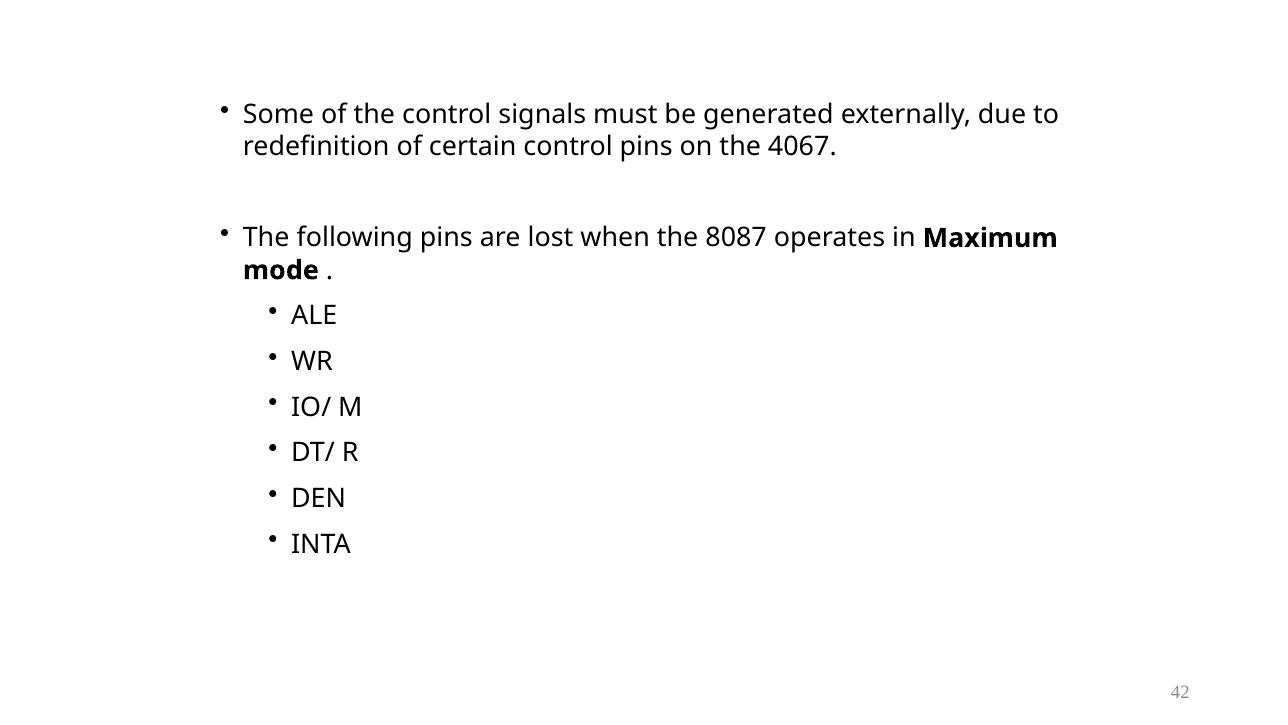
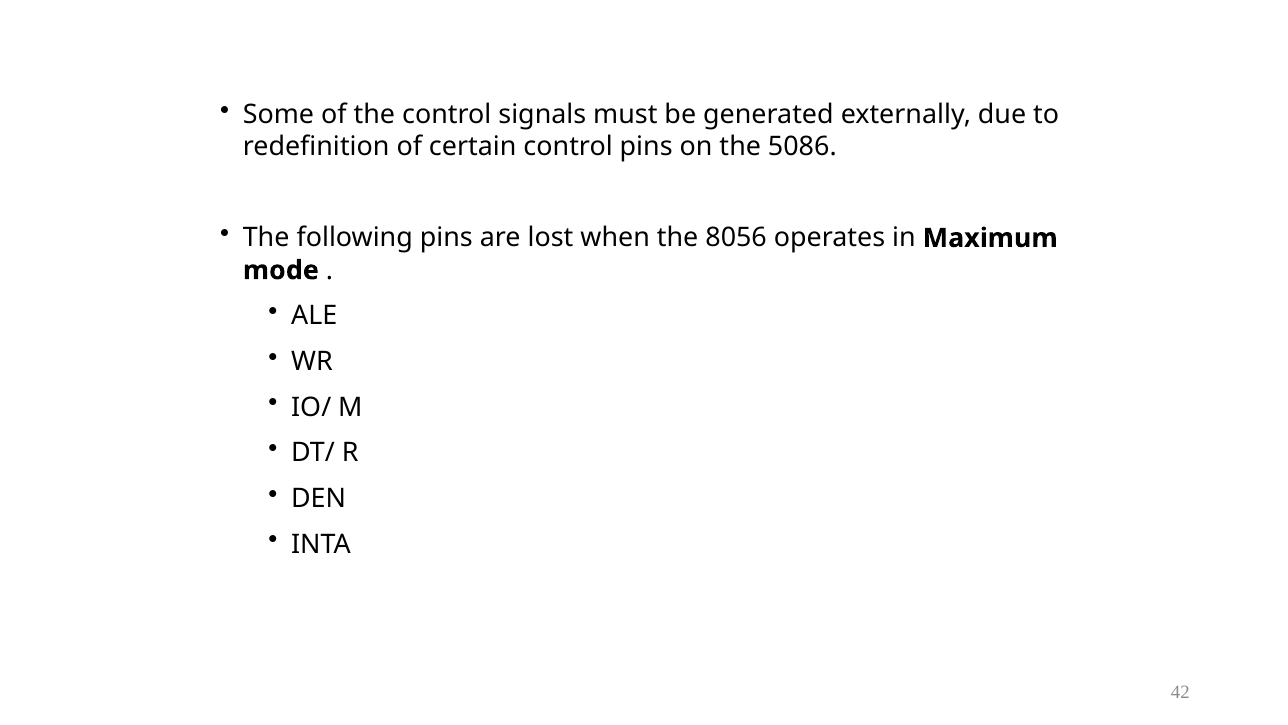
4067: 4067 -> 5086 (802, 147)
8087: 8087 -> 8056 (736, 238)
